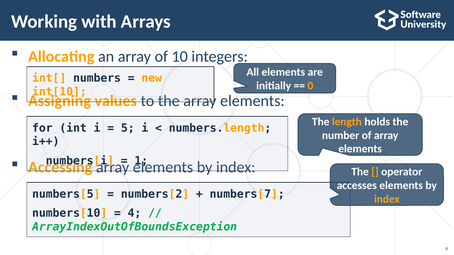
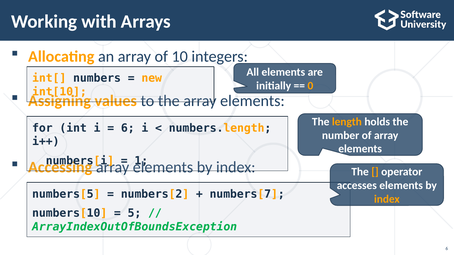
5: 5 -> 6 (128, 128)
4: 4 -> 5 (134, 214)
